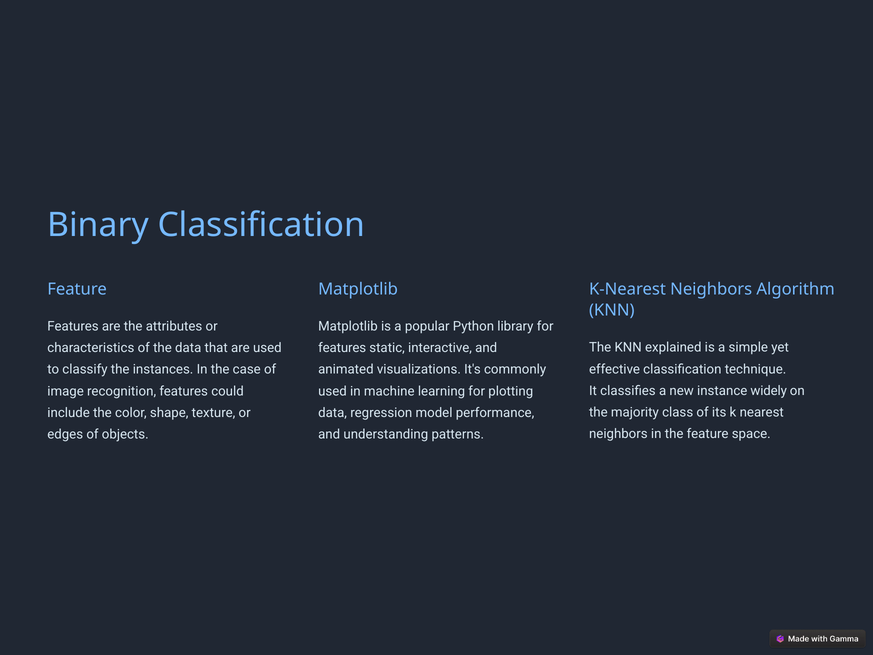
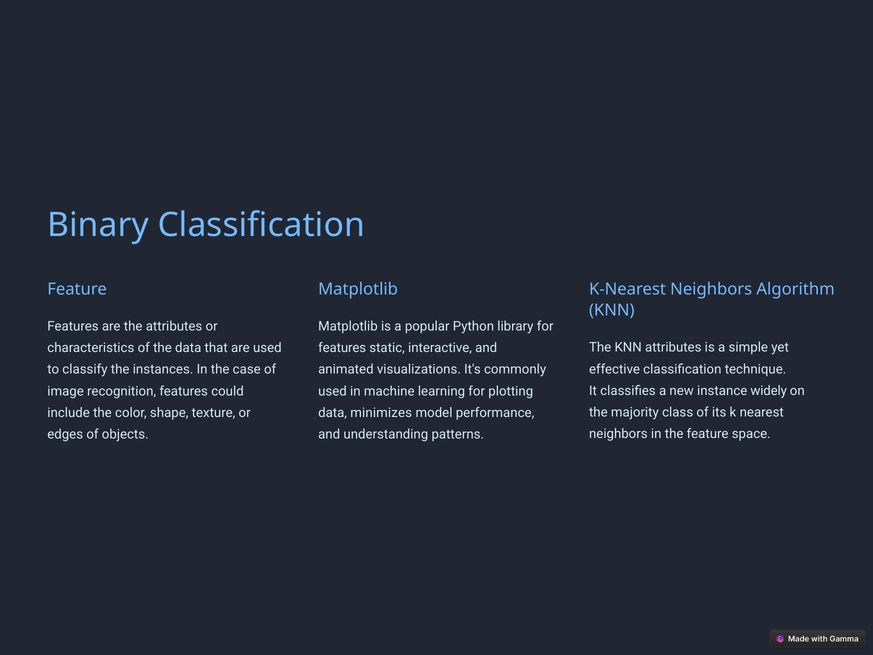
KNN explained: explained -> attributes (673, 347)
regression: regression -> minimizes (381, 413)
